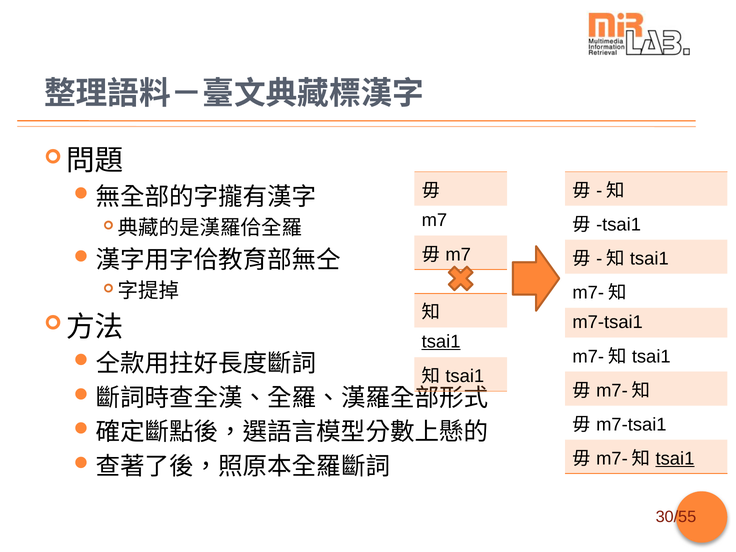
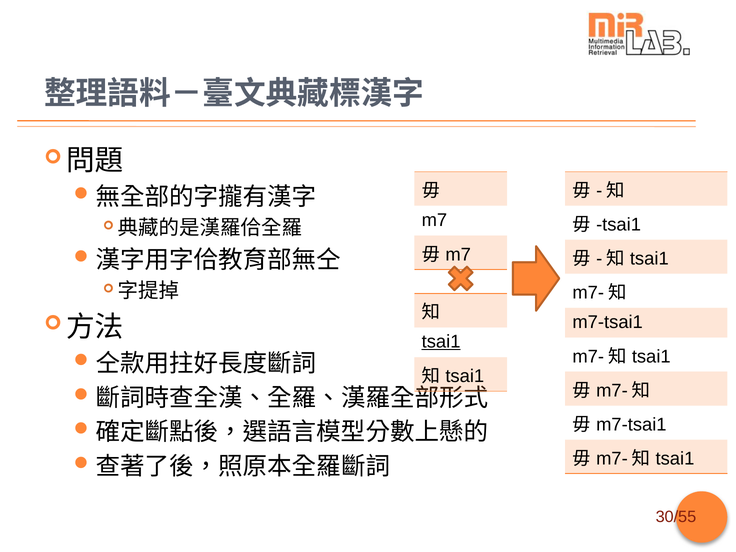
tsai1 underline: present -> none (675, 459)
